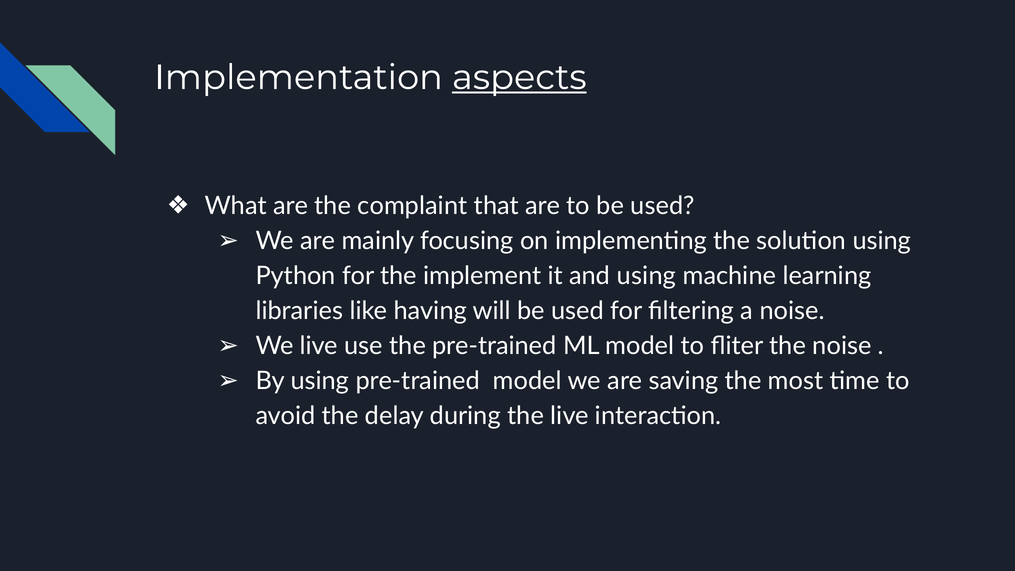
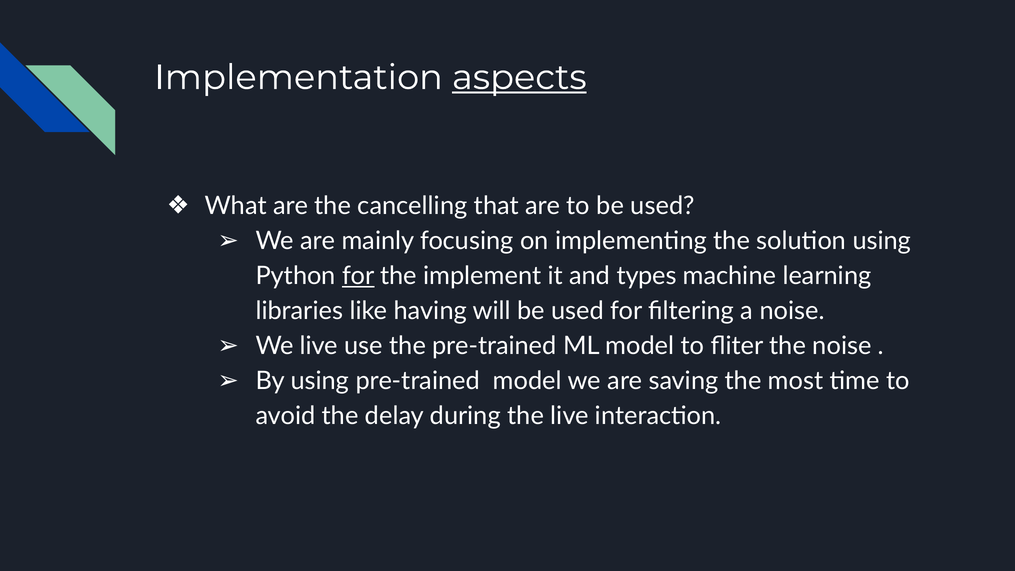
complaint: complaint -> cancelling (412, 206)
for underline: none -> present (358, 276)
and using: using -> types (647, 276)
